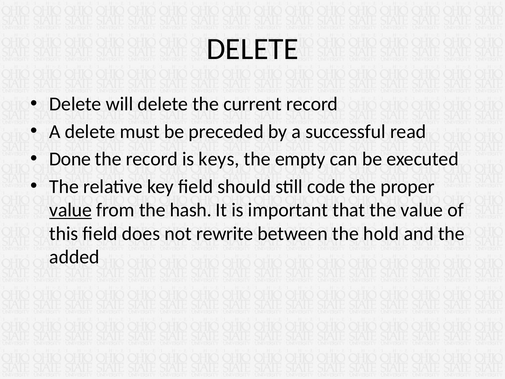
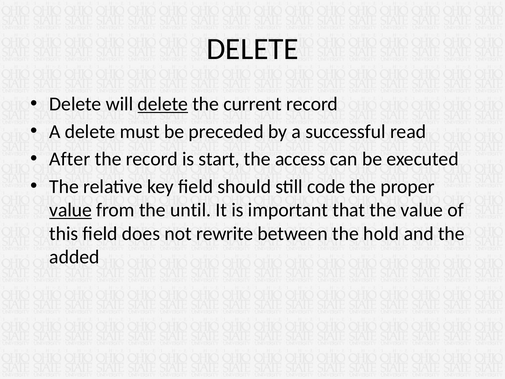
delete underline: none -> present (163, 104)
Done: Done -> After (70, 159)
keys: keys -> start (219, 159)
empty: empty -> access (300, 159)
hash: hash -> until (191, 210)
